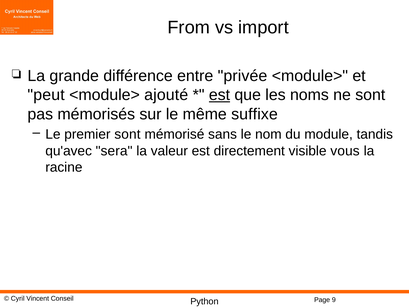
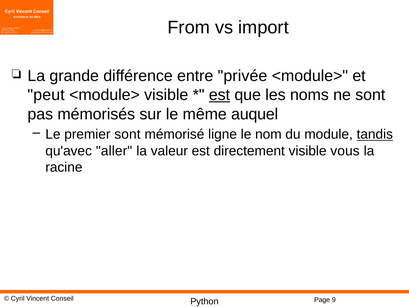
<module> ajouté: ajouté -> visible (166, 95)
suffixe: suffixe -> auquel (255, 114)
sans: sans -> ligne (223, 134)
tandis underline: none -> present (375, 134)
sera: sera -> aller (114, 151)
